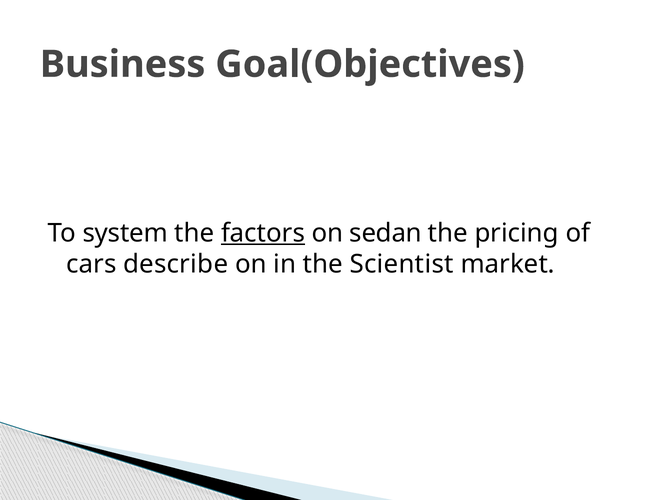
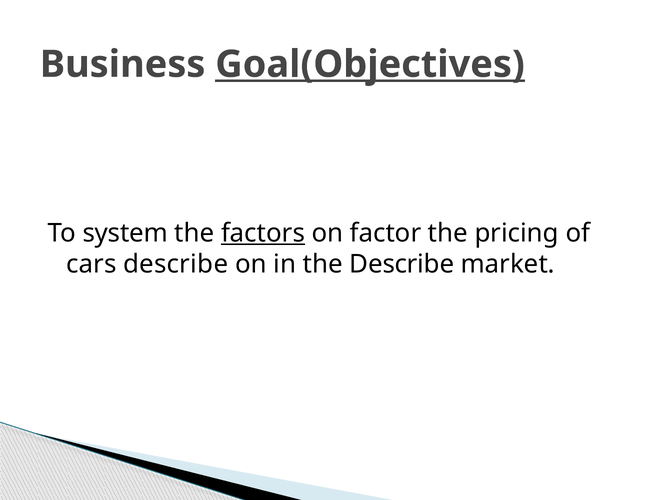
Goal(Objectives underline: none -> present (370, 64)
sedan: sedan -> factor (386, 233)
the Scientist: Scientist -> Describe (402, 264)
